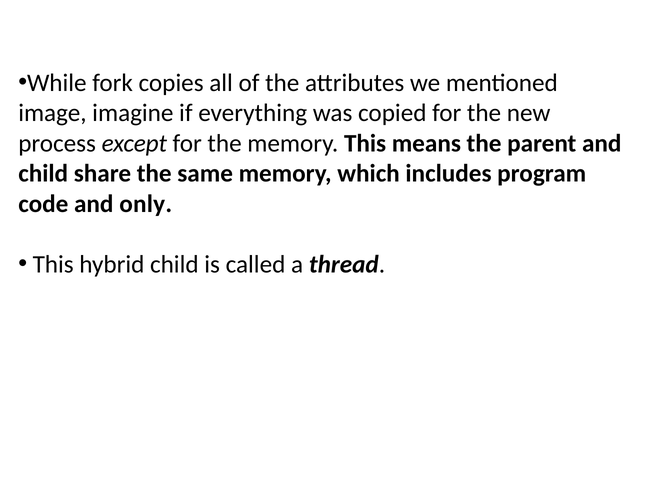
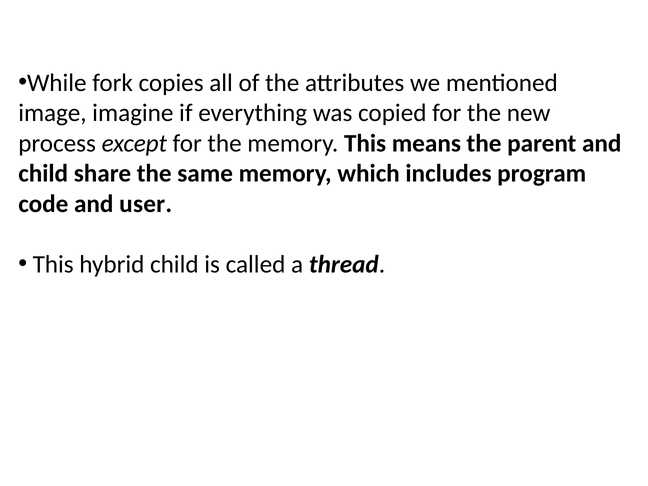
only: only -> user (146, 204)
